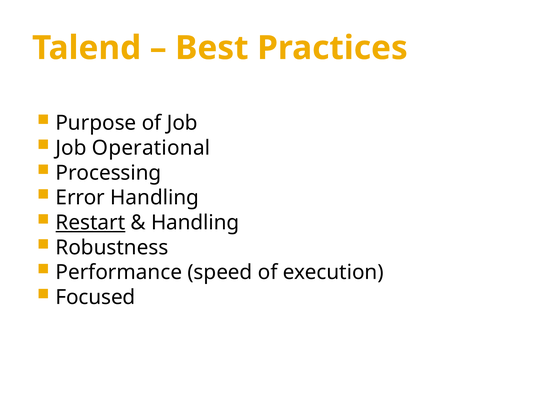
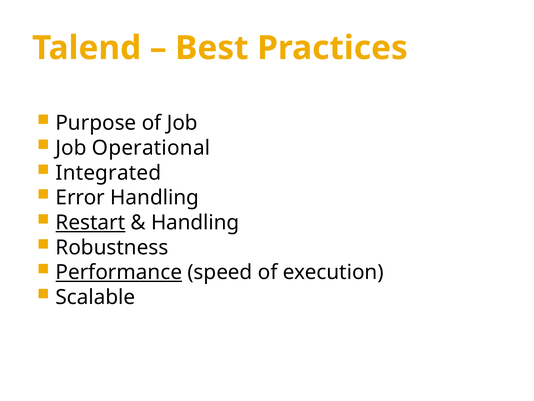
Processing: Processing -> Integrated (108, 173)
Performance underline: none -> present (119, 272)
Focused: Focused -> Scalable (95, 297)
